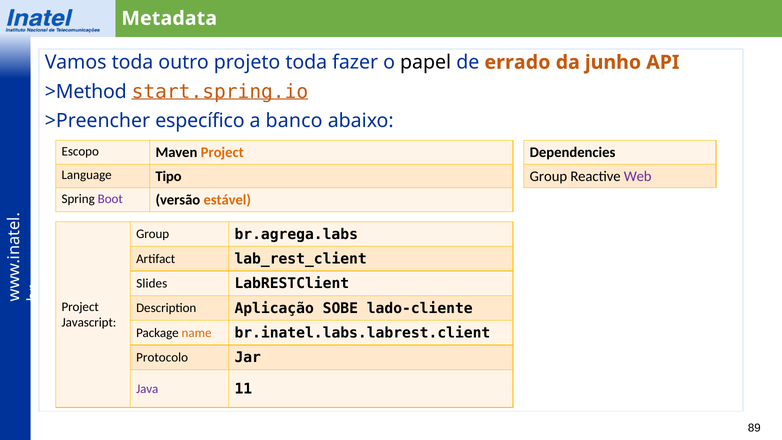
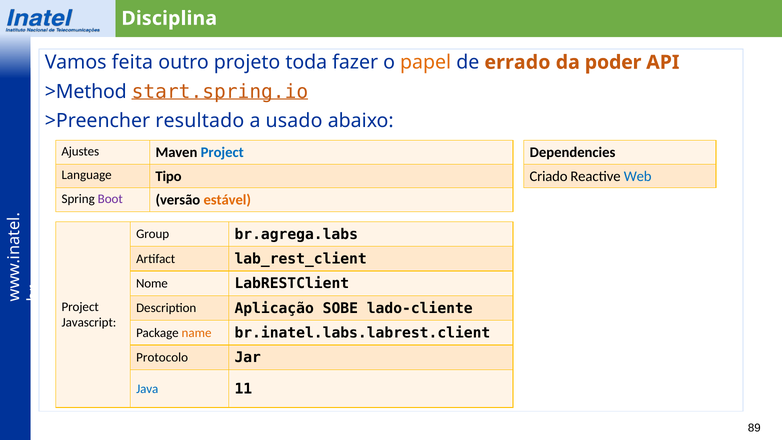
Metadata: Metadata -> Disciplina (169, 18)
Vamos toda: toda -> feita (132, 62)
papel colour: black -> orange (426, 62)
junho: junho -> poder (613, 62)
específico: específico -> resultado (200, 121)
banco: banco -> usado (294, 121)
Escopo: Escopo -> Ajustes (80, 151)
Project colour: orange -> blue (222, 152)
Group: Group -> Criado (549, 176)
Web colour: purple -> blue (638, 176)
Slides: Slides -> Nome (152, 283)
Java colour: purple -> blue (147, 389)
